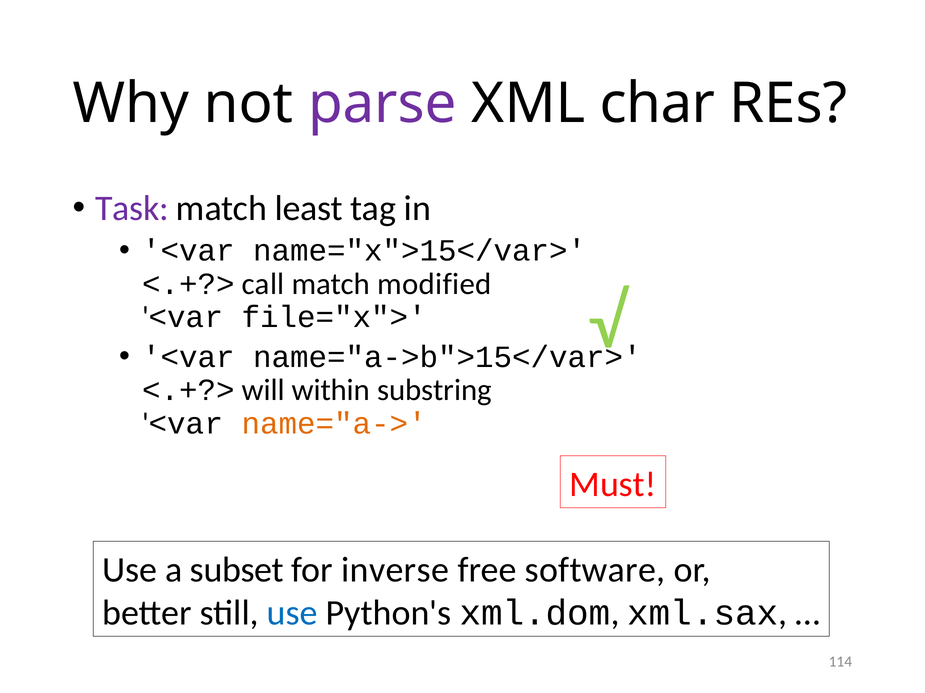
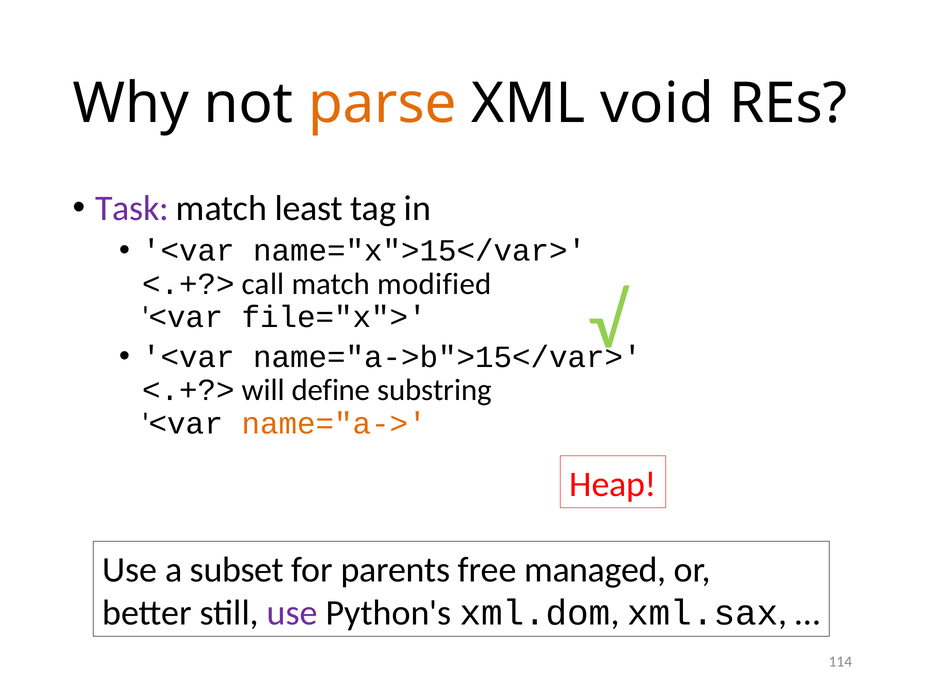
parse colour: purple -> orange (382, 104)
char: char -> void (657, 104)
within: within -> define (331, 391)
Must: Must -> Heap (613, 485)
inverse: inverse -> parents (395, 570)
software: software -> managed (595, 570)
use colour: blue -> purple (292, 614)
